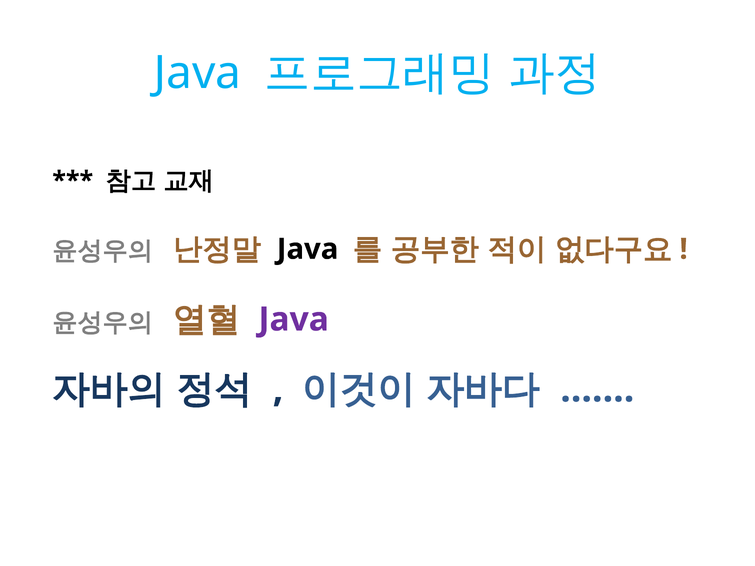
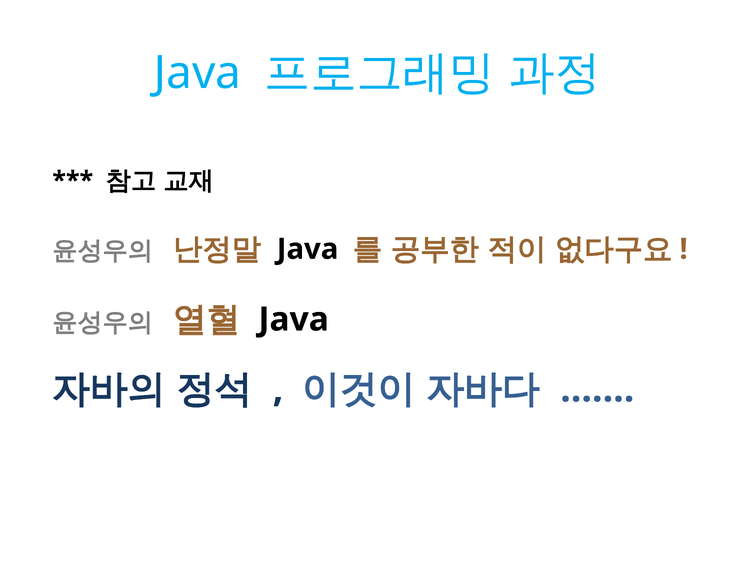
Java colour: purple -> black (294, 320)
